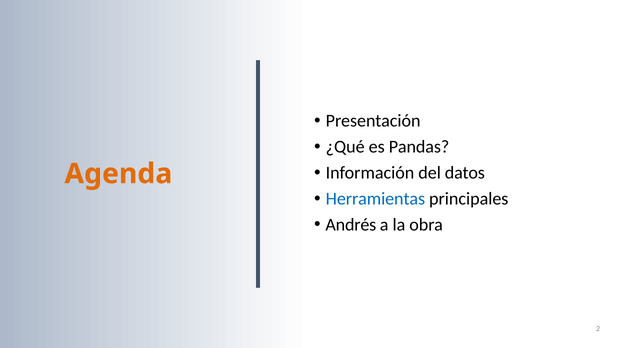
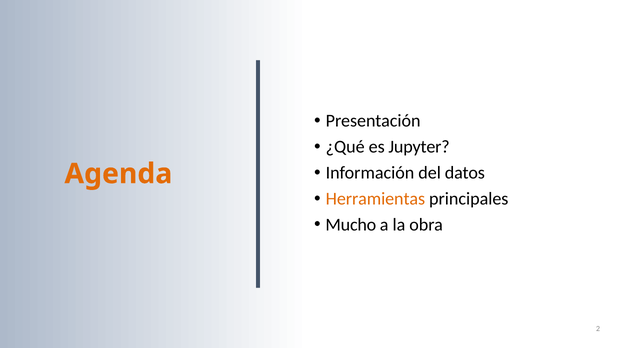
Pandas: Pandas -> Jupyter (419, 147)
Herramientas colour: blue -> orange (375, 199)
Andrés: Andrés -> Mucho (351, 225)
